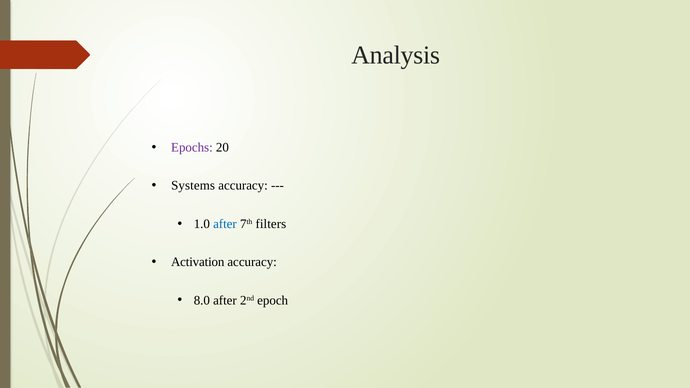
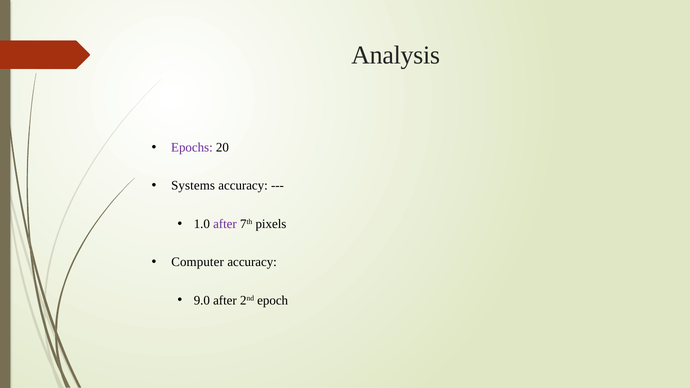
after colour: blue -> purple (225, 224)
filters: filters -> pixels (271, 224)
Activation: Activation -> Computer (198, 262)
8.0: 8.0 -> 9.0 (202, 301)
